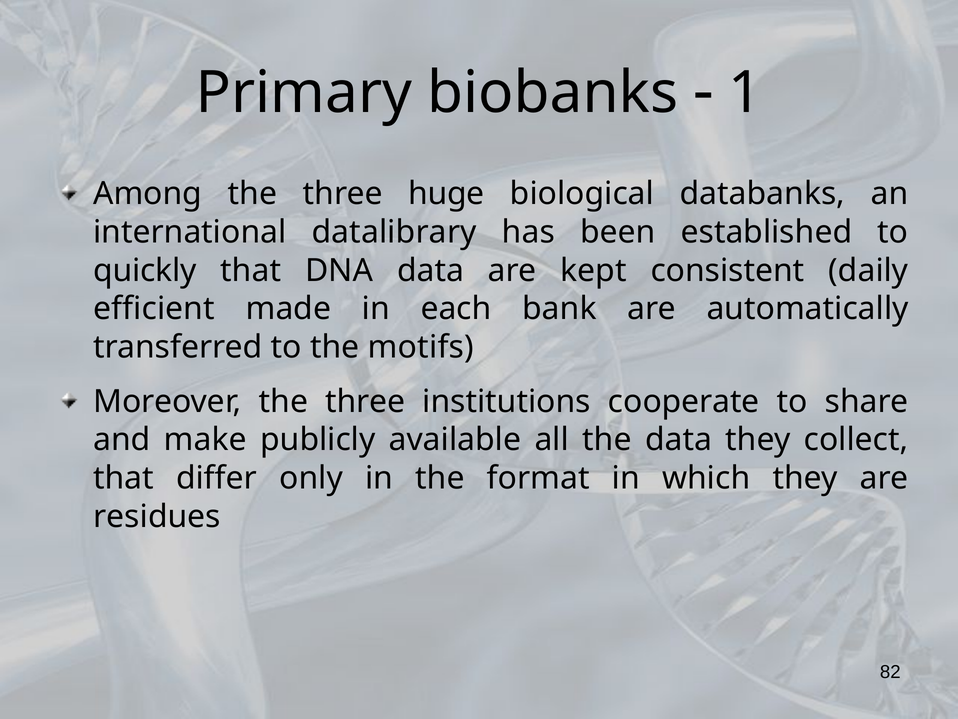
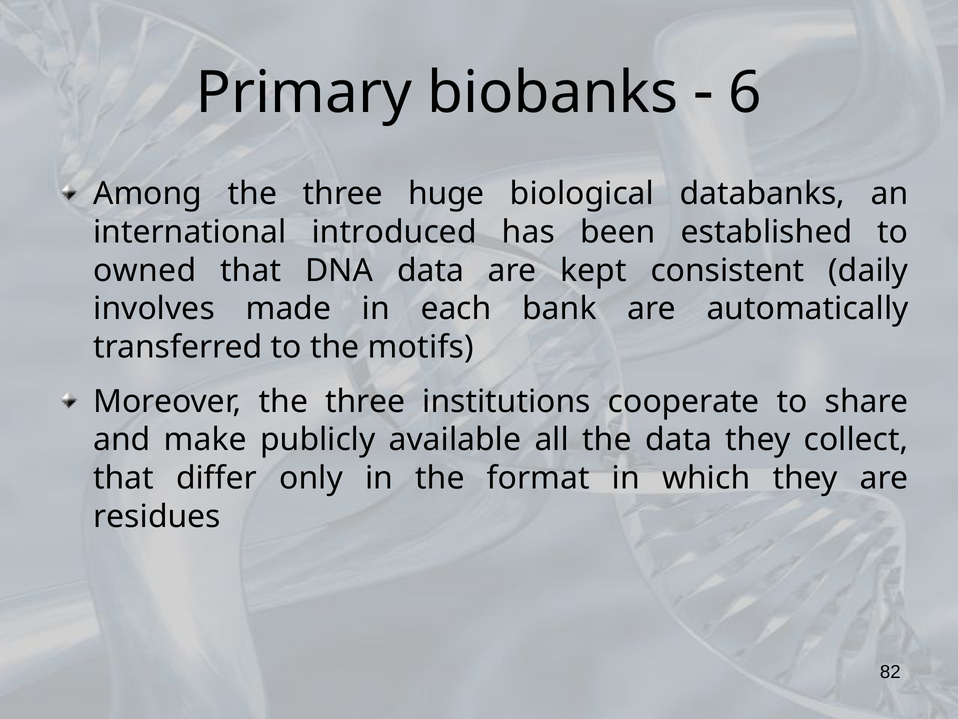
1: 1 -> 6 (745, 93)
datalibrary: datalibrary -> introduced (394, 232)
quickly: quickly -> owned (145, 270)
efficient: efficient -> involves (154, 309)
